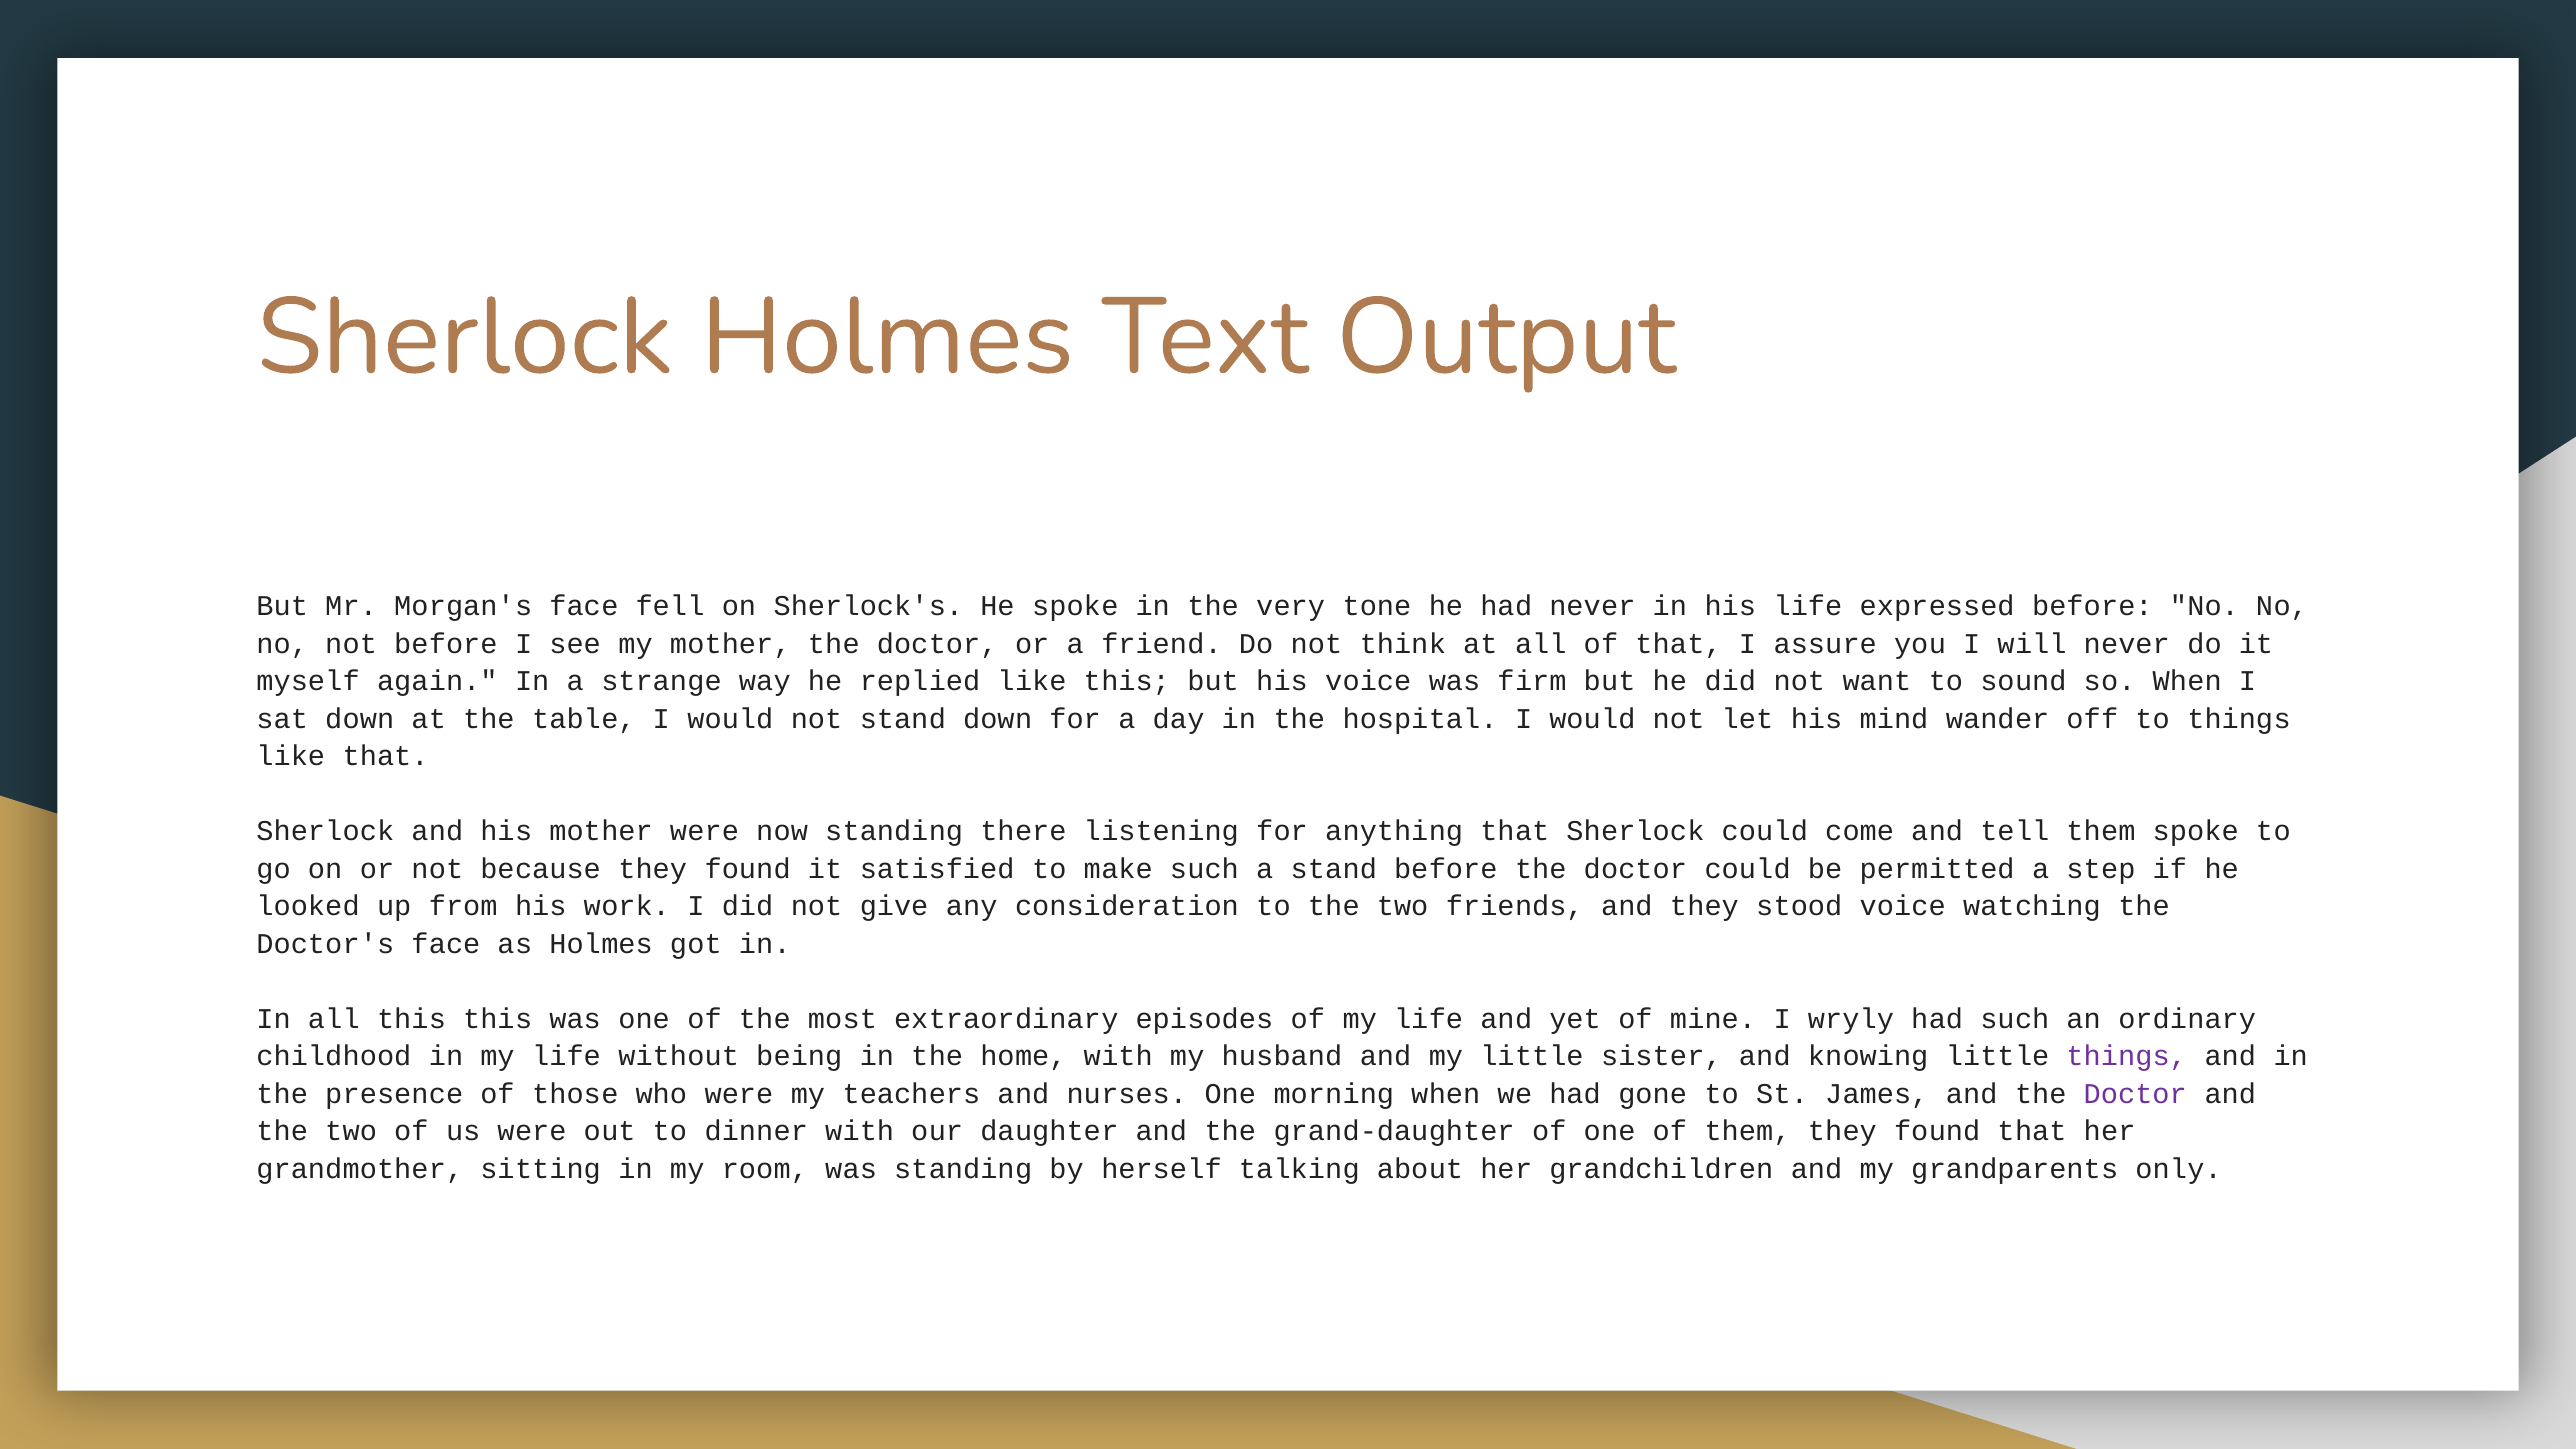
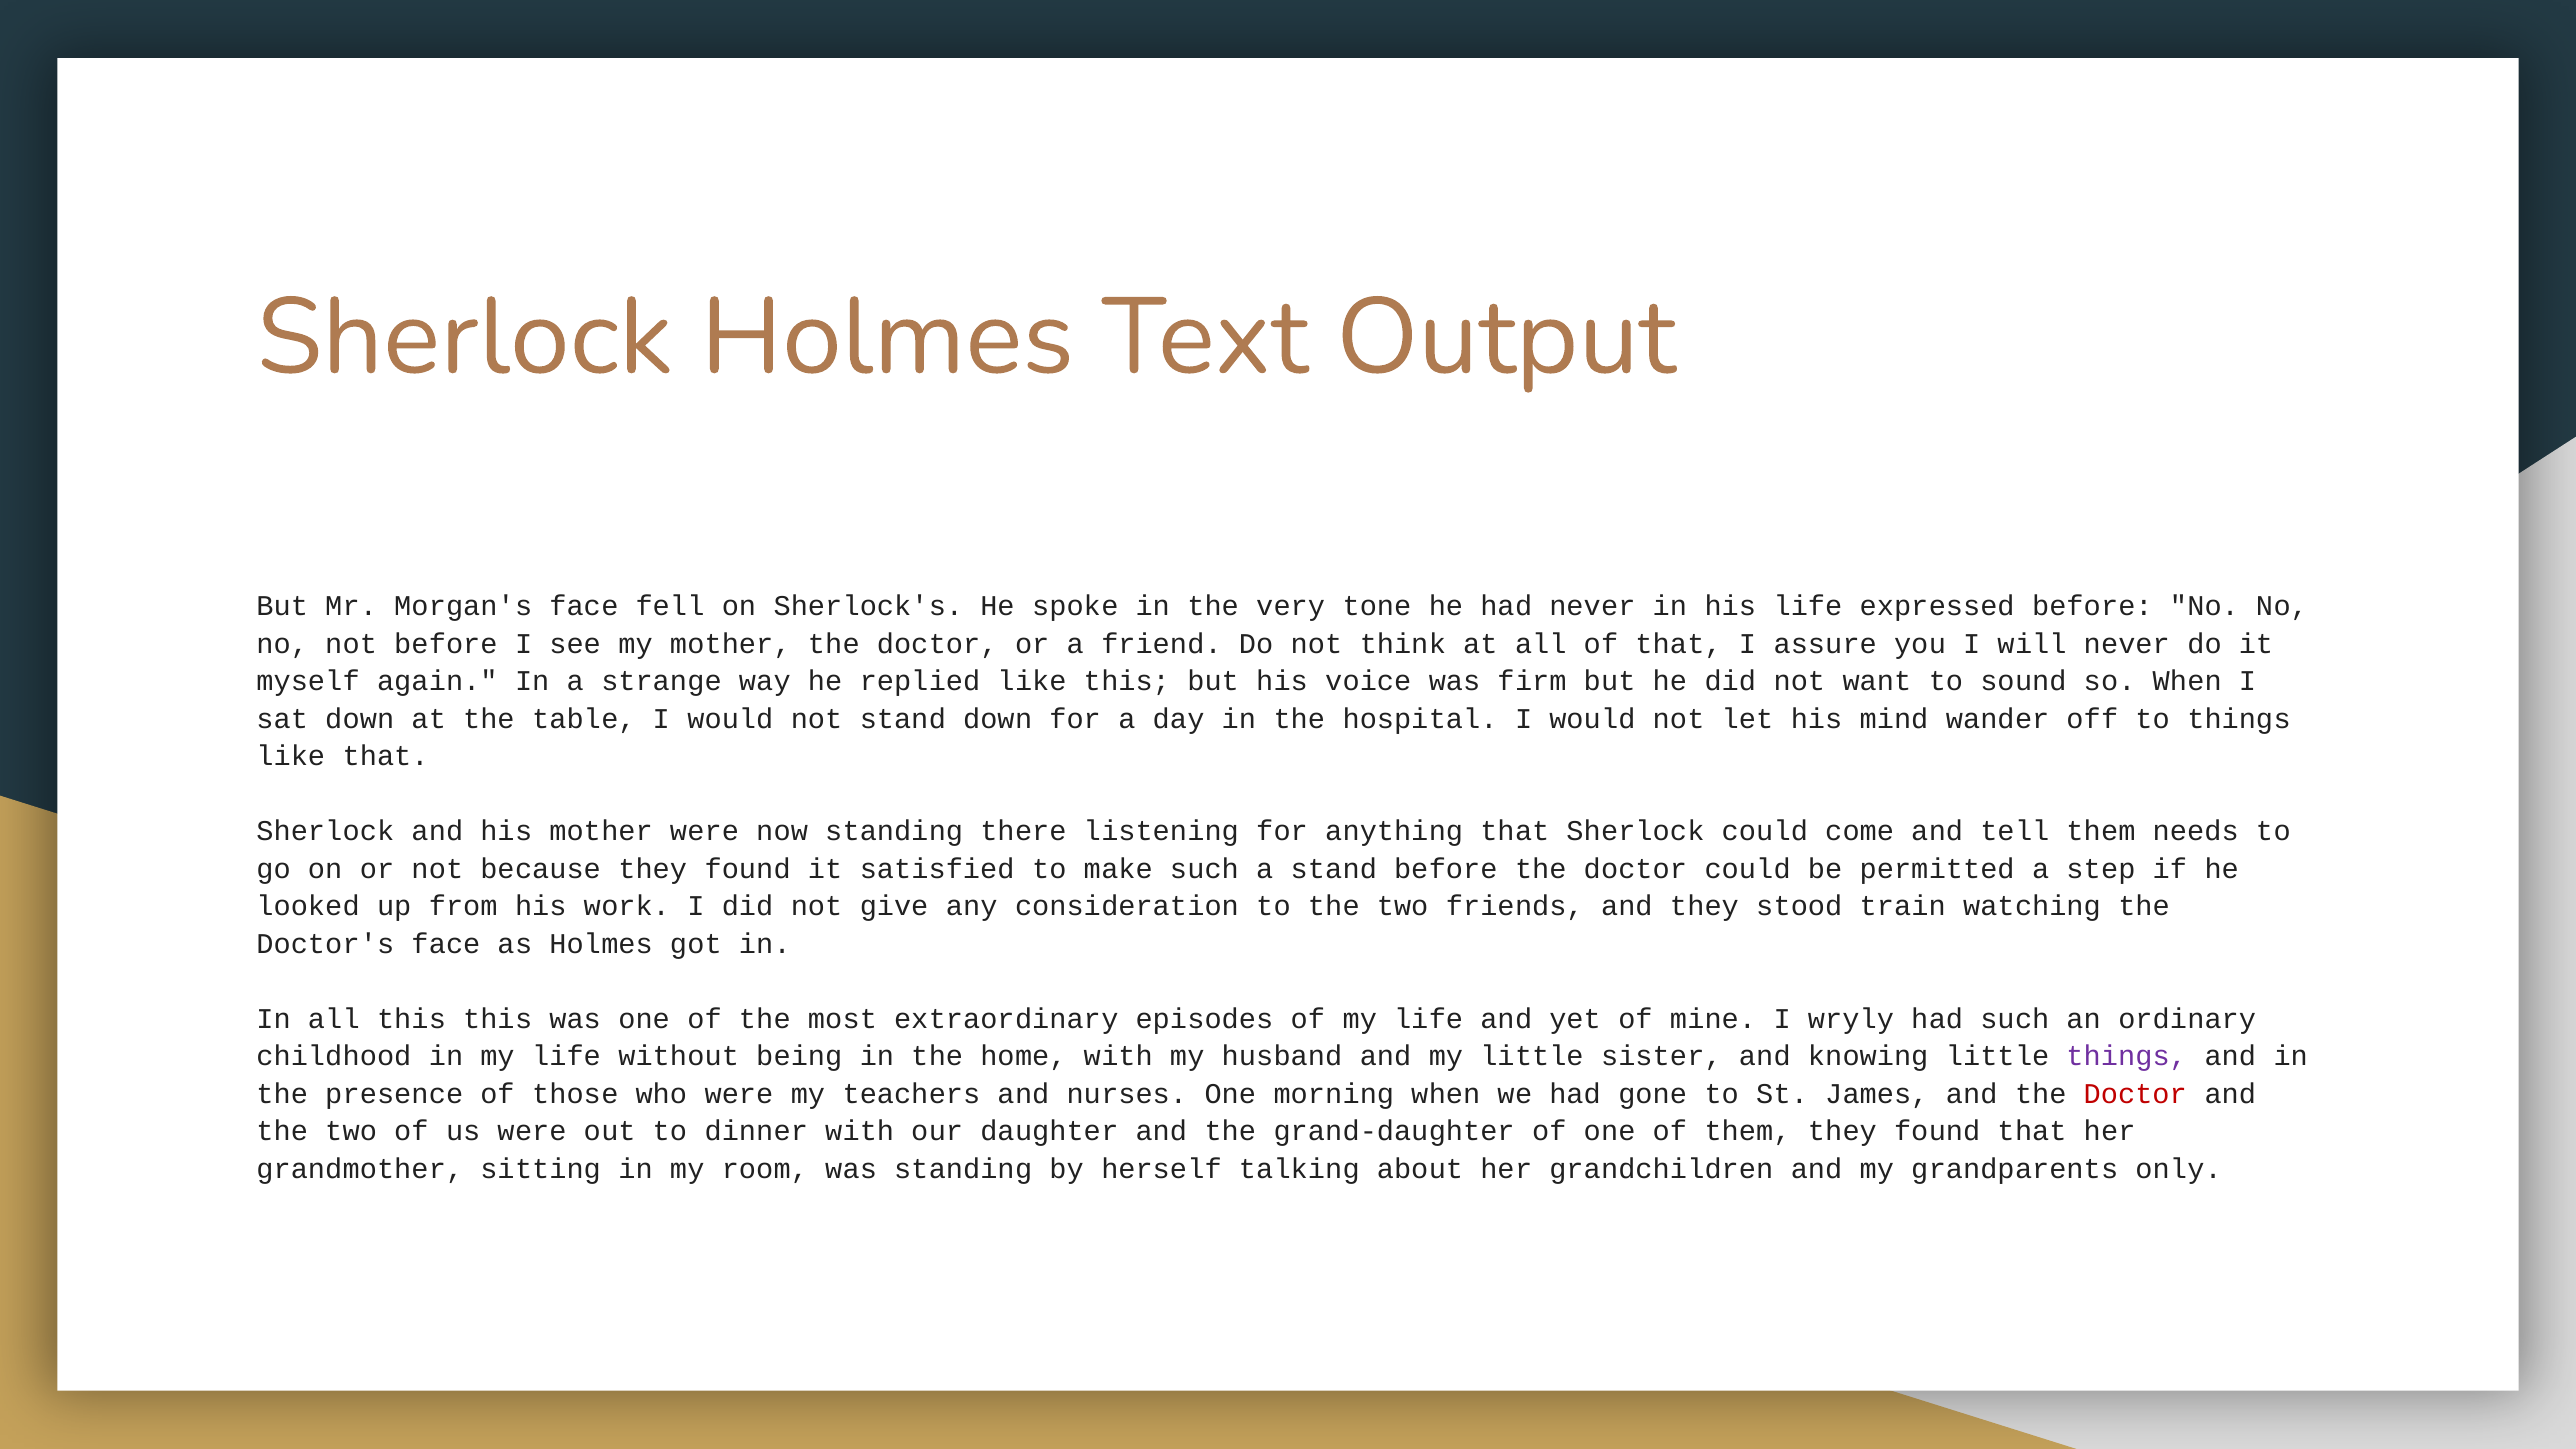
them spoke: spoke -> needs (2196, 831)
stood voice: voice -> train (1903, 906)
Doctor colour: purple -> red (2135, 1094)
